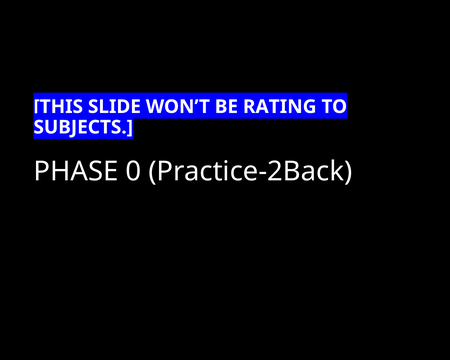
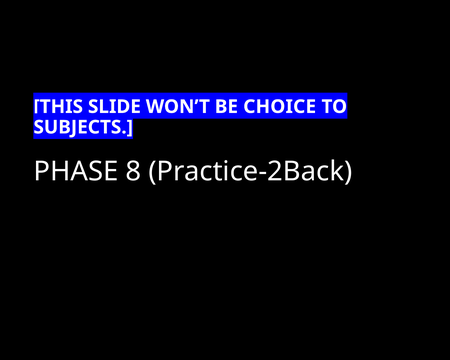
RATING: RATING -> CHOICE (280, 107)
0: 0 -> 8 (133, 171)
